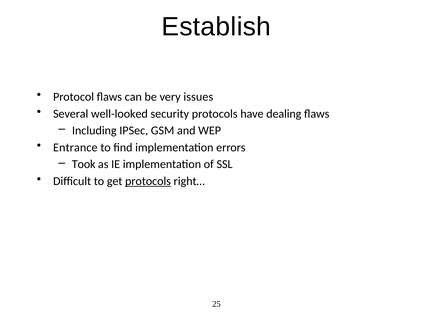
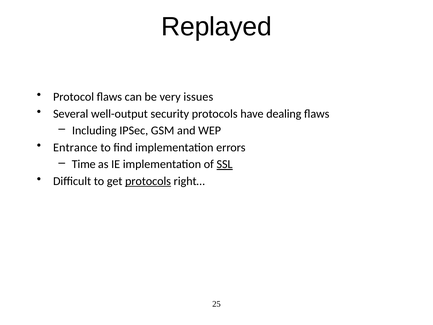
Establish: Establish -> Replayed (217, 27)
well-looked: well-looked -> well-output (119, 114)
Took: Took -> Time (84, 164)
SSL underline: none -> present (225, 164)
